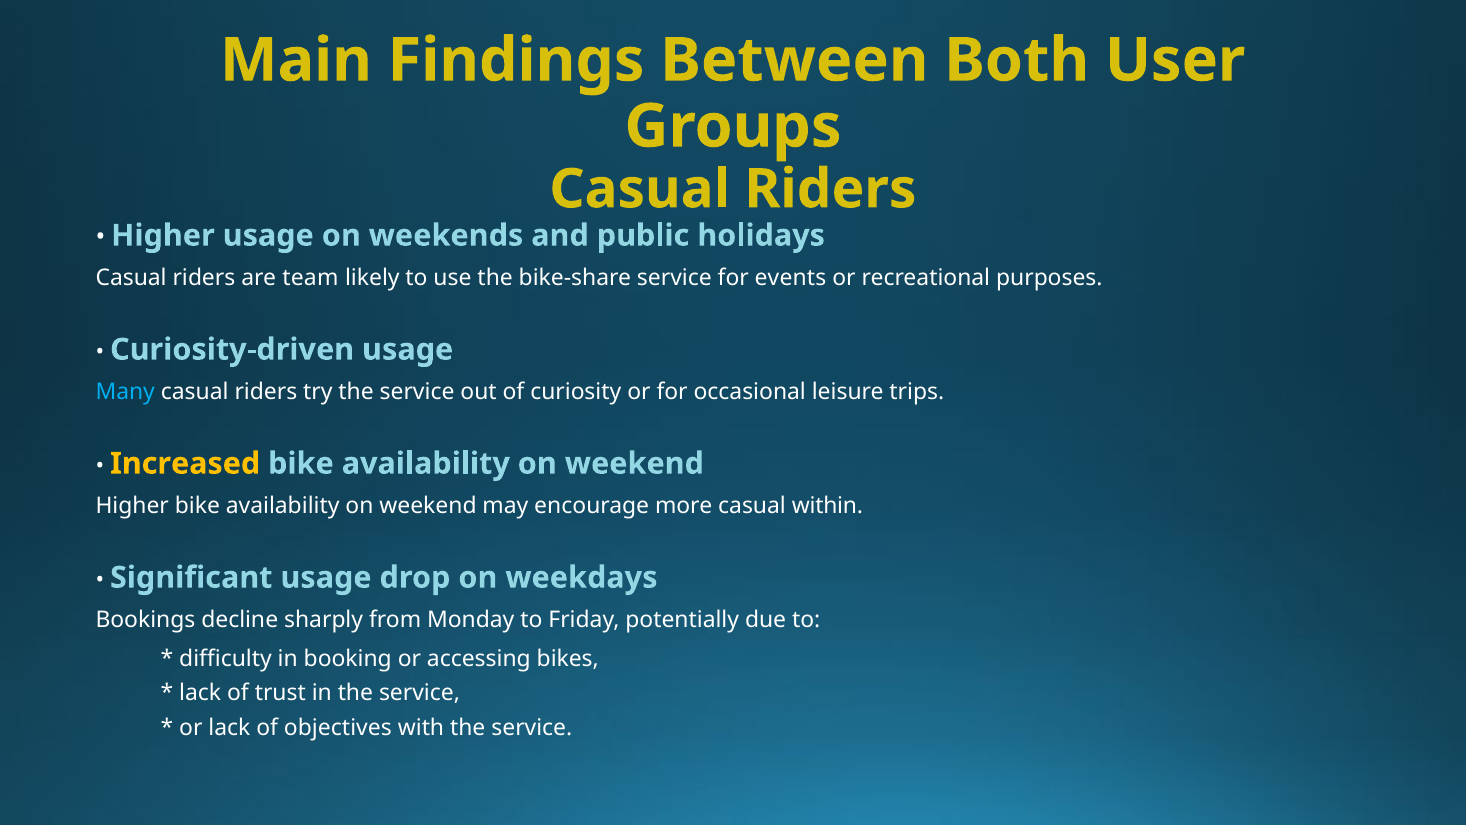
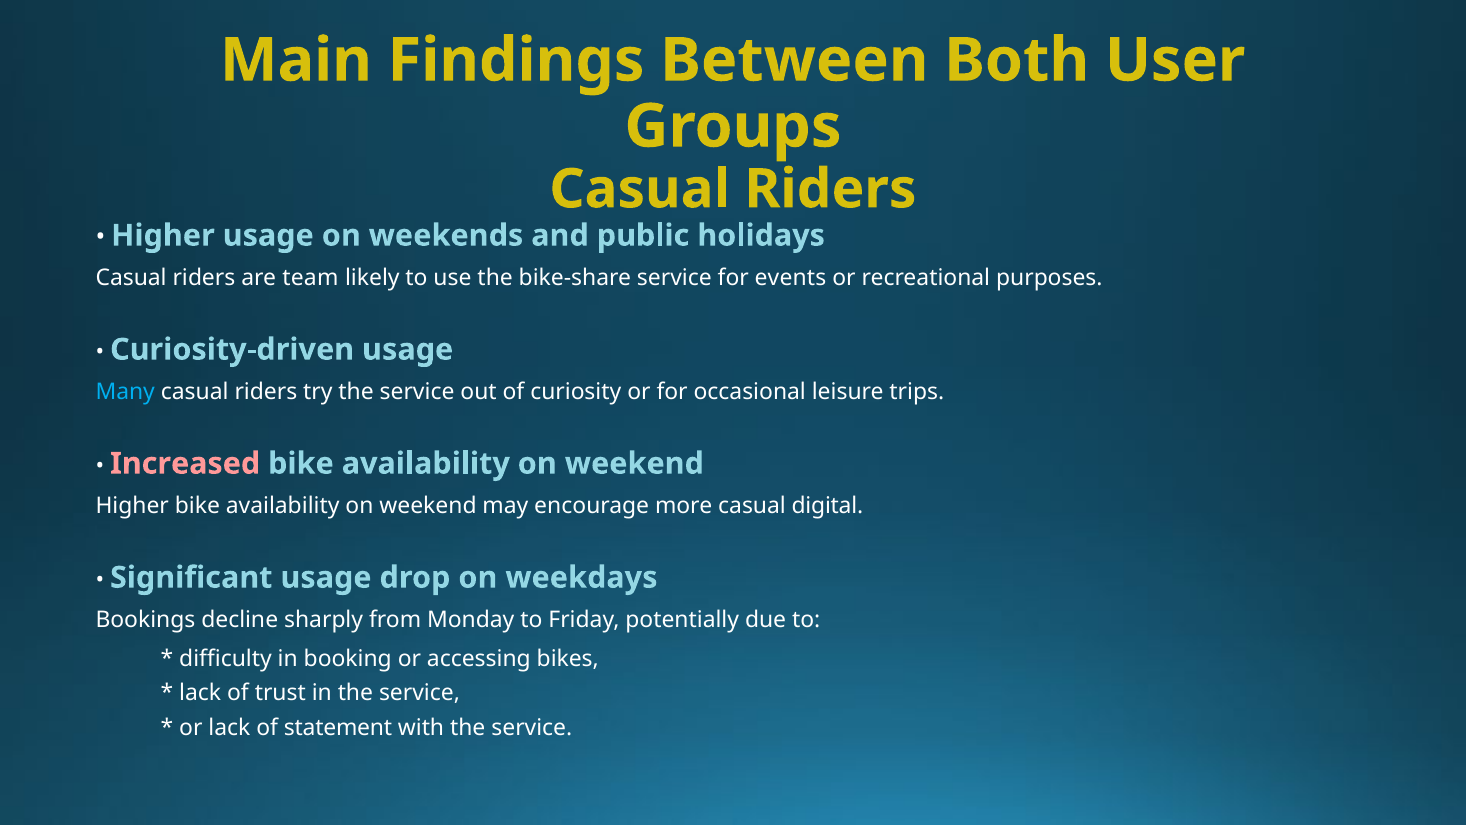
Increased colour: yellow -> pink (185, 463)
within: within -> digital (827, 506)
objectives: objectives -> statement (338, 727)
